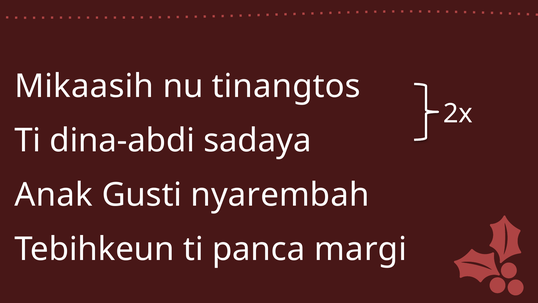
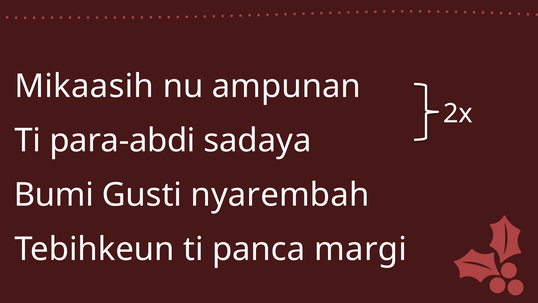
tinangtos: tinangtos -> ampunan (286, 86)
dina-abdi: dina-abdi -> para-abdi (122, 140)
Anak: Anak -> Bumi (54, 195)
